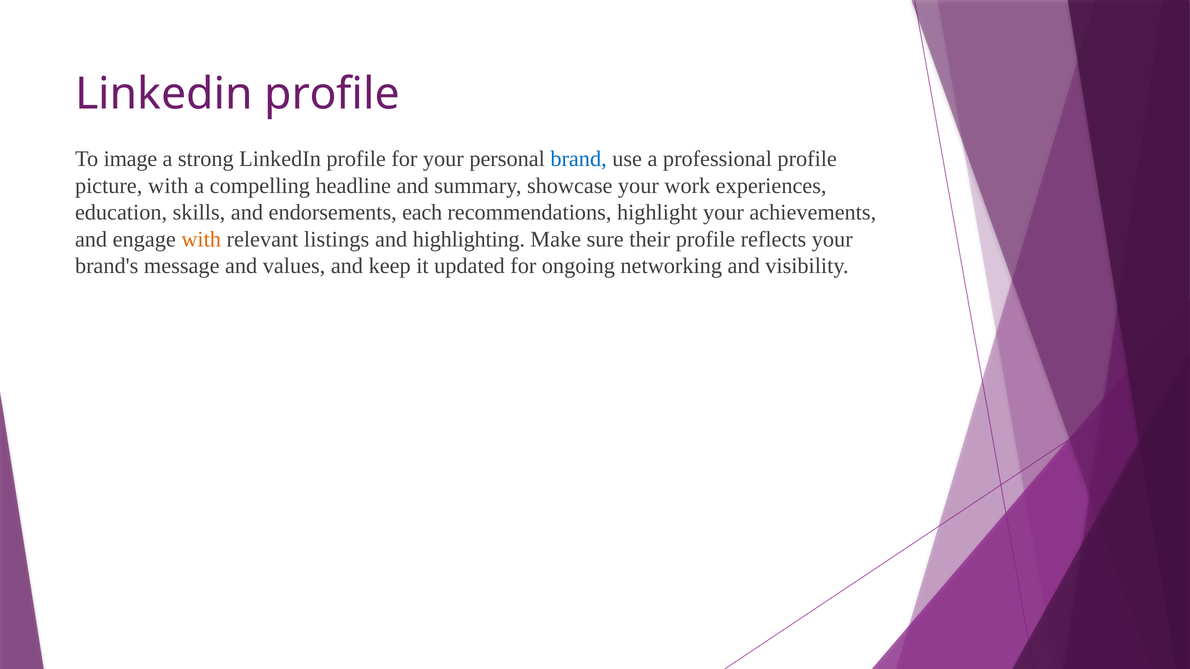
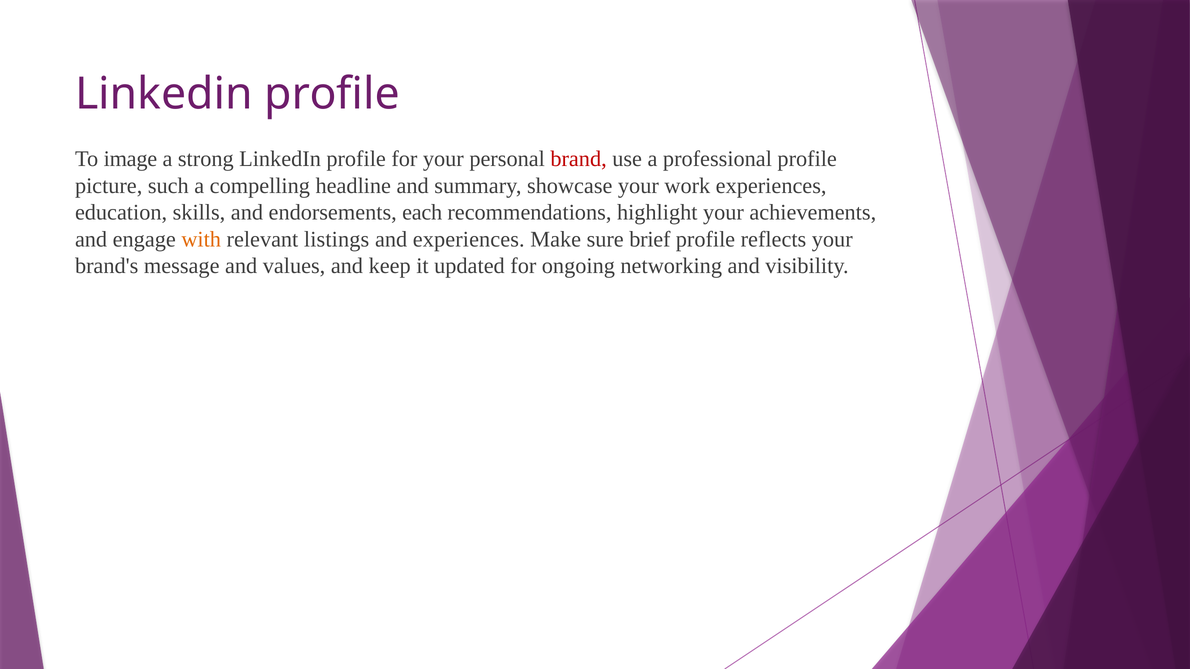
brand colour: blue -> red (579, 159)
picture with: with -> such (168, 186)
and highlighting: highlighting -> experiences (469, 239)
their: their -> brief (650, 239)
